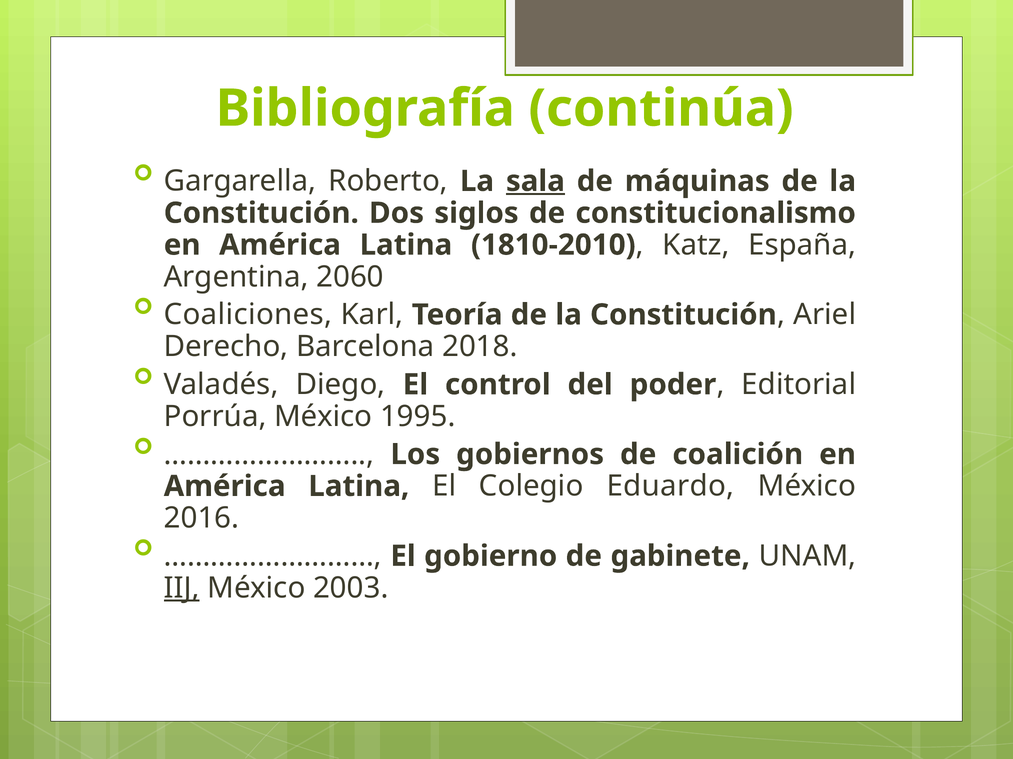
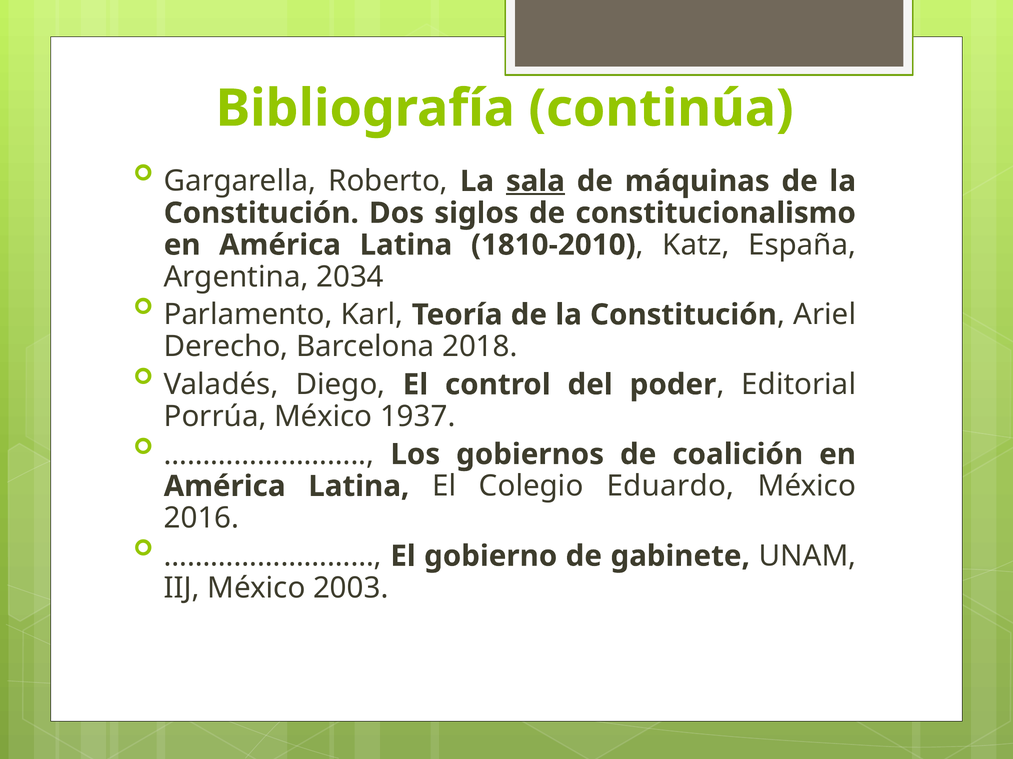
2060: 2060 -> 2034 (350, 277)
Coaliciones: Coaliciones -> Parlamento (248, 315)
1995: 1995 -> 1937 (418, 417)
IIJ underline: present -> none (182, 588)
